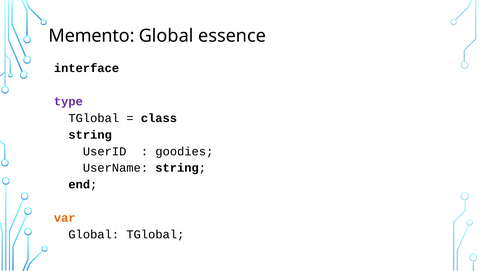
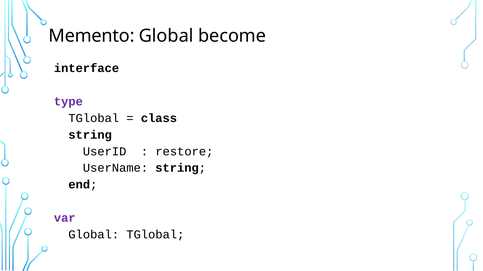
essence: essence -> become (232, 36)
goodies: goodies -> restore (184, 152)
var colour: orange -> purple (65, 218)
